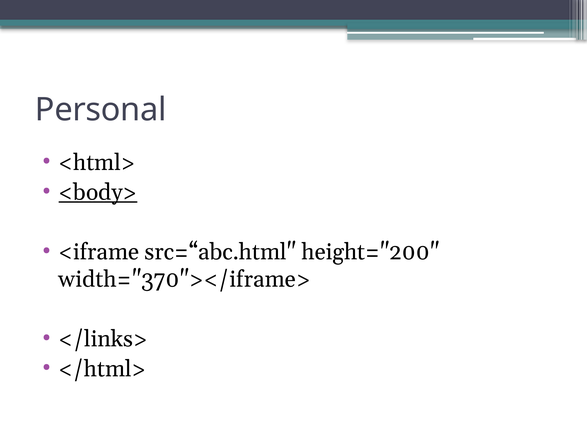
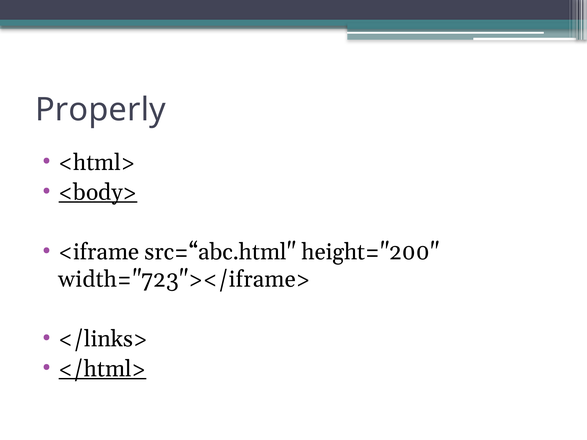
Personal: Personal -> Properly (101, 110)
width="370"></iframe>: width="370"></iframe> -> width="723"></iframe> (185, 280)
</html> underline: none -> present (102, 369)
